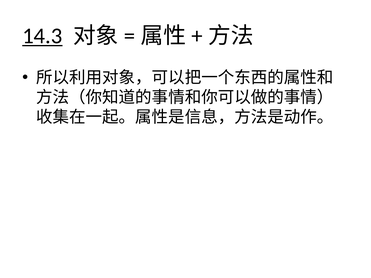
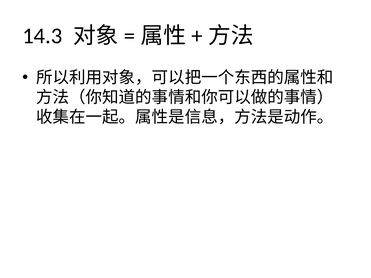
14.3 underline: present -> none (42, 36)
